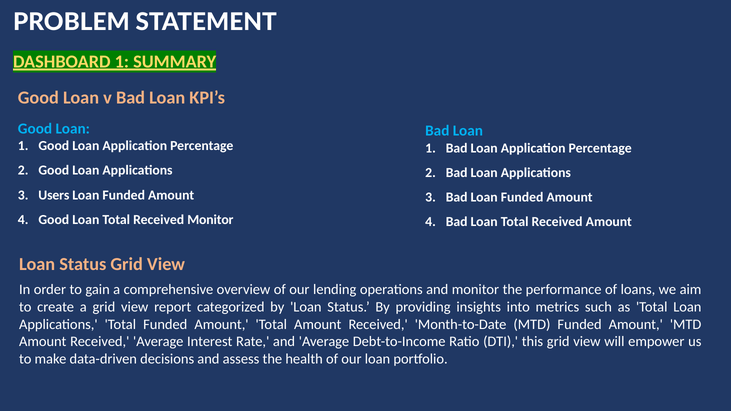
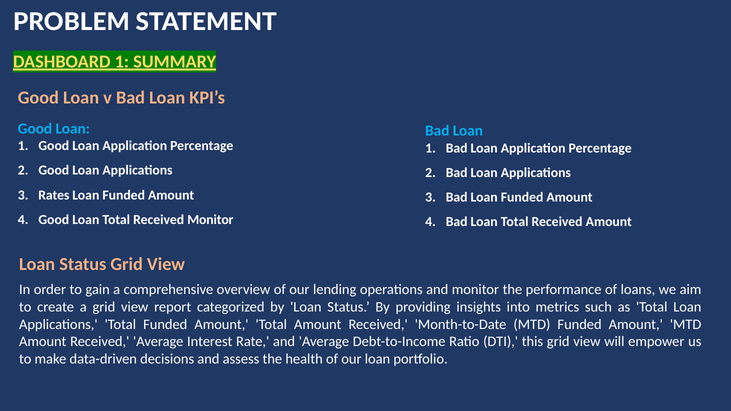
Users: Users -> Rates (54, 195)
